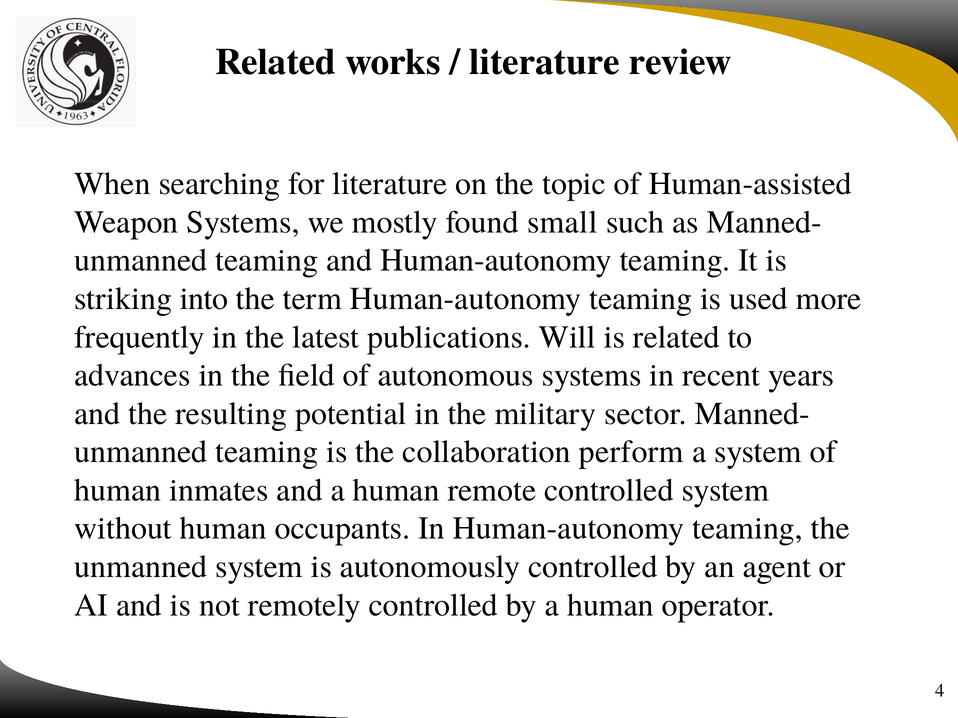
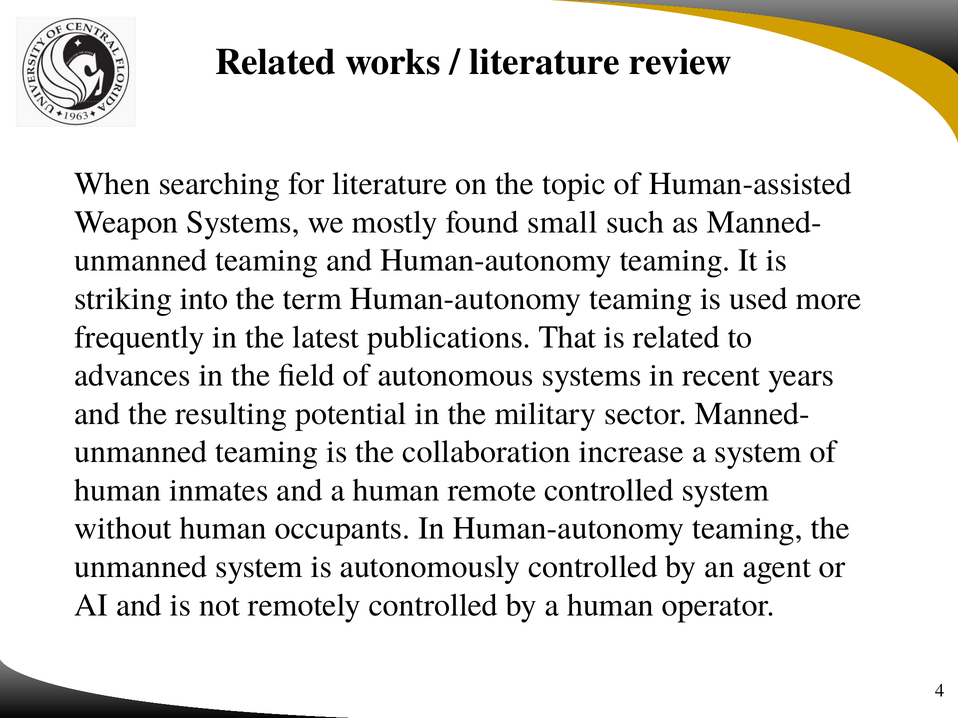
Will: Will -> That (567, 337)
perform: perform -> increase (631, 452)
